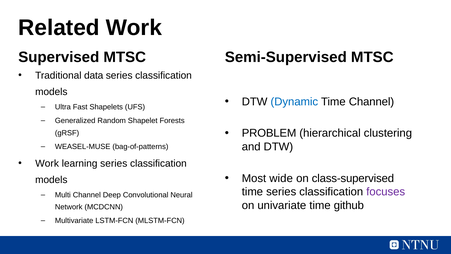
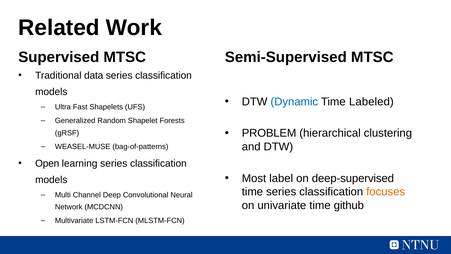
Time Channel: Channel -> Labeled (371, 102)
Work: Work -> Open (47, 163)
wide: wide -> label (281, 178)
class-supervised: class-supervised -> deep-supervised (353, 178)
focuses colour: purple -> orange (386, 192)
